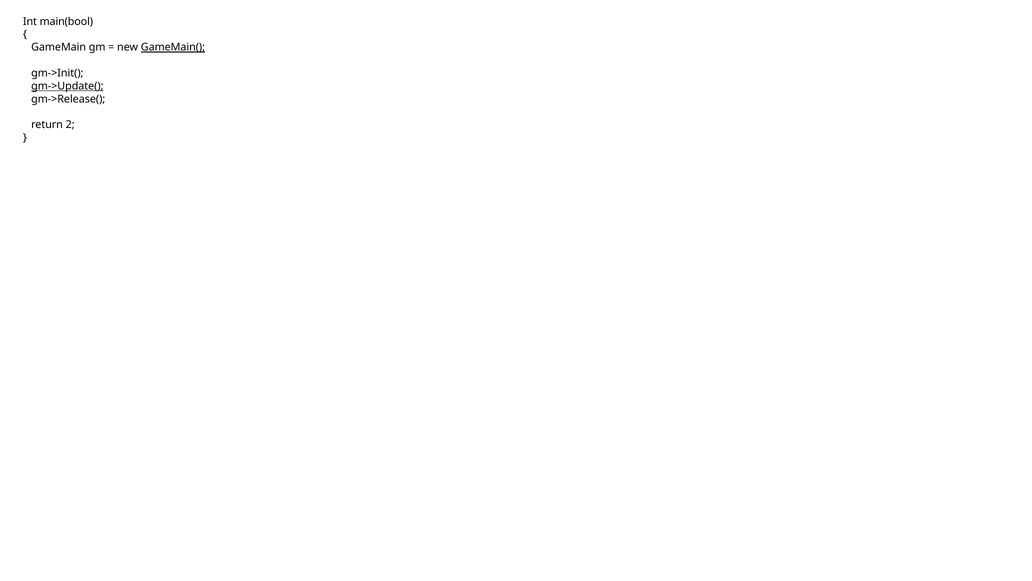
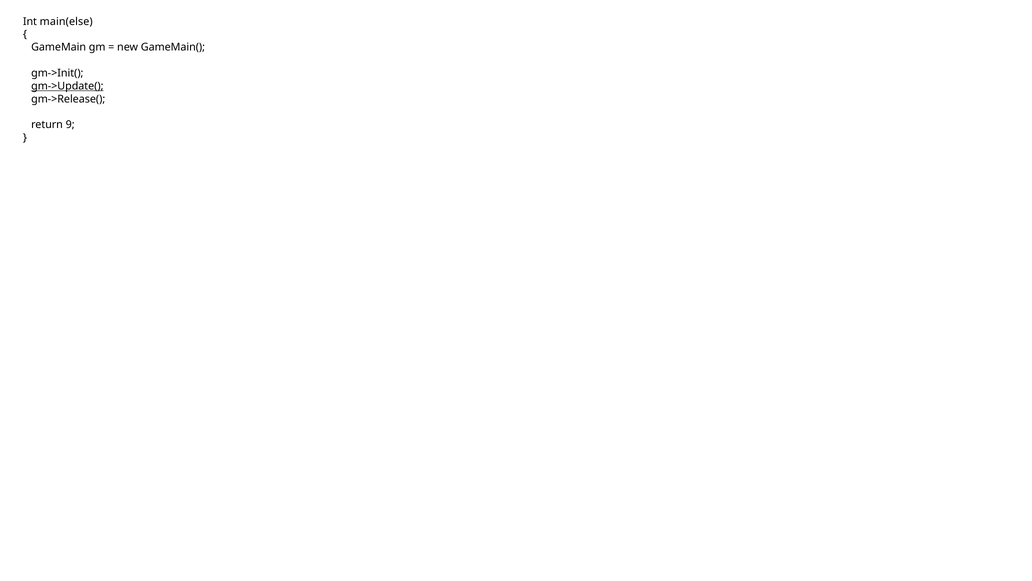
main(bool: main(bool -> main(else (66, 21)
GameMain( underline: present -> none (173, 47)
2: 2 -> 9 (70, 125)
